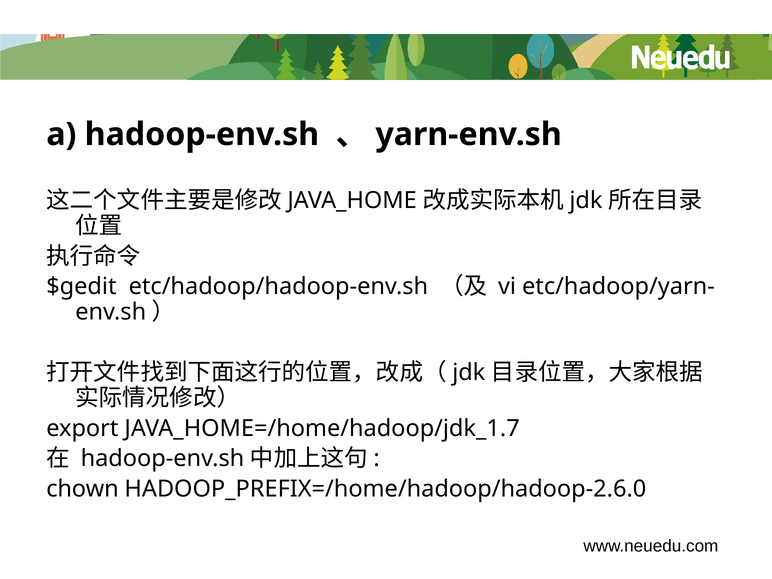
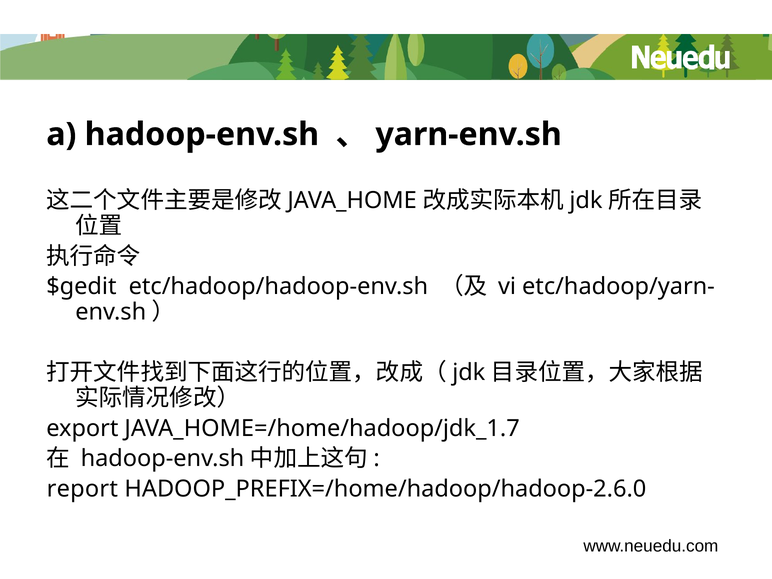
chown: chown -> report (82, 489)
